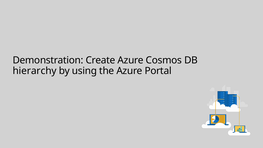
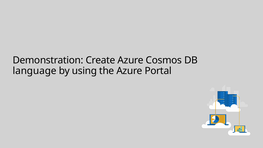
hierarchy: hierarchy -> language (35, 71)
